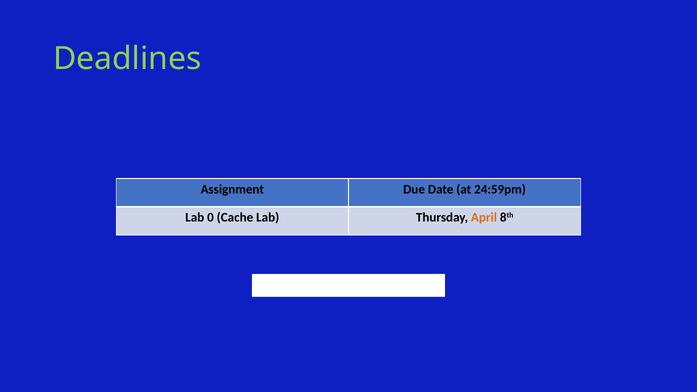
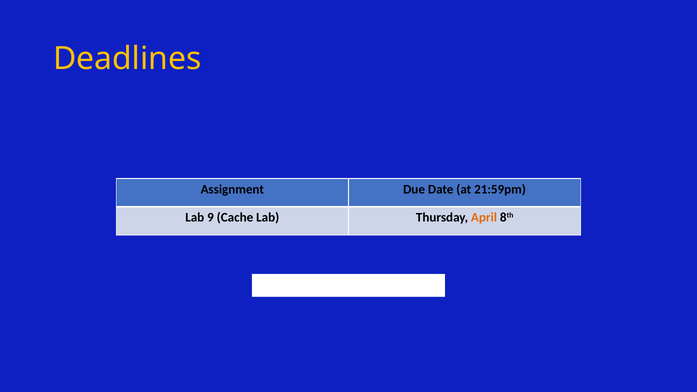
Deadlines colour: light green -> yellow (127, 59)
24:59pm: 24:59pm -> 21:59pm (500, 189)
0: 0 -> 9 (210, 218)
